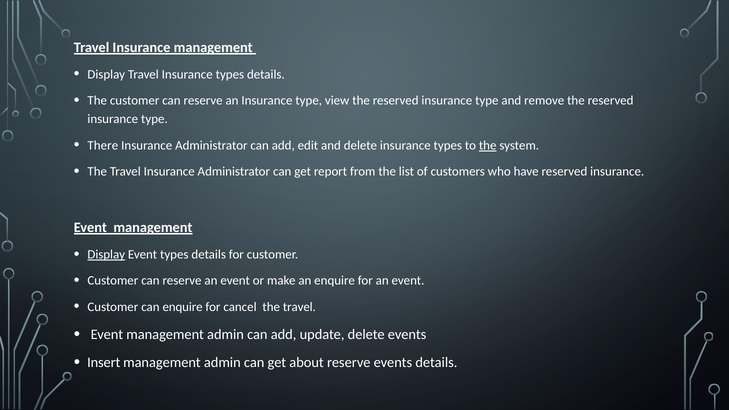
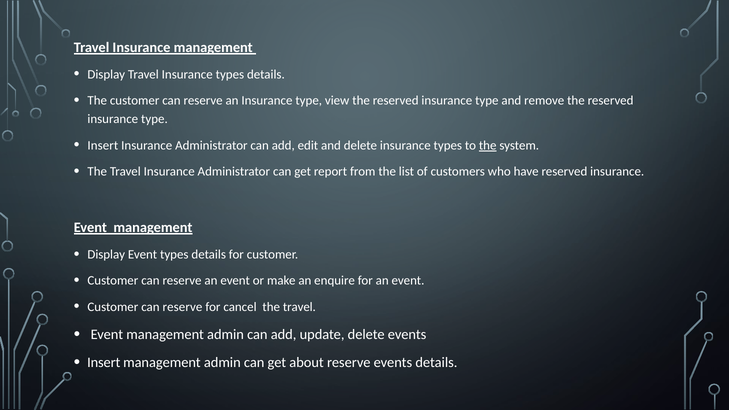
There: There -> Insert (103, 145)
Display underline: present -> none (106, 254)
enquire: enquire -> reserve (182, 307)
